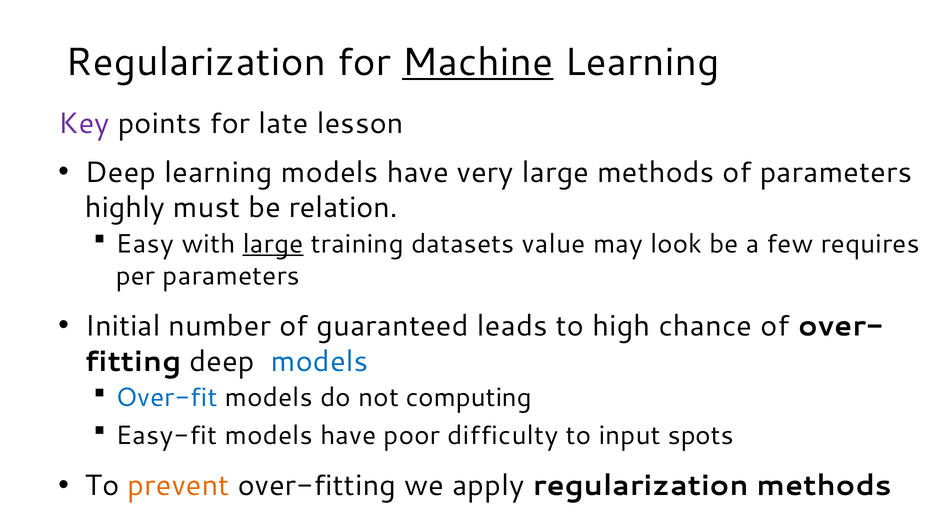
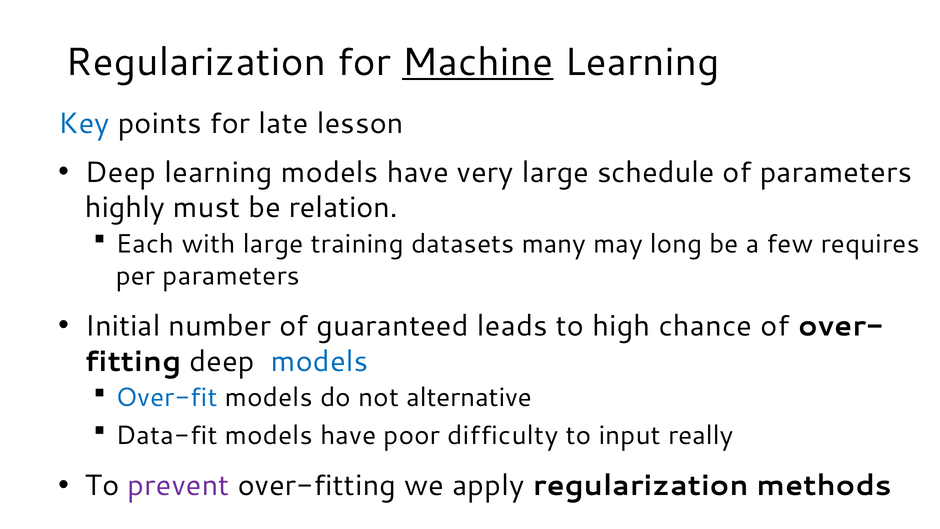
Key colour: purple -> blue (84, 123)
large methods: methods -> schedule (656, 172)
Easy: Easy -> Each (145, 244)
large underline: present -> none (273, 244)
value: value -> many (554, 244)
look: look -> long (676, 244)
computing: computing -> alternative (469, 398)
Easy-fit: Easy-fit -> Data-fit (167, 435)
spots: spots -> really (701, 435)
prevent colour: orange -> purple (178, 486)
